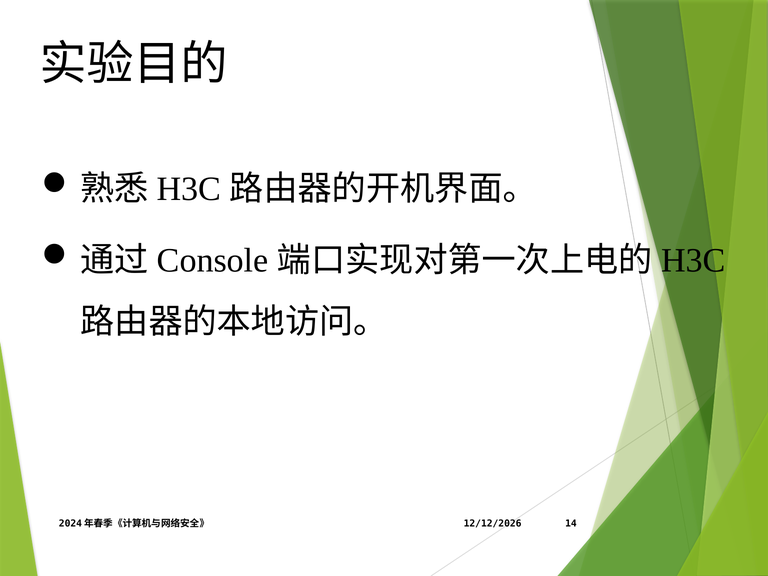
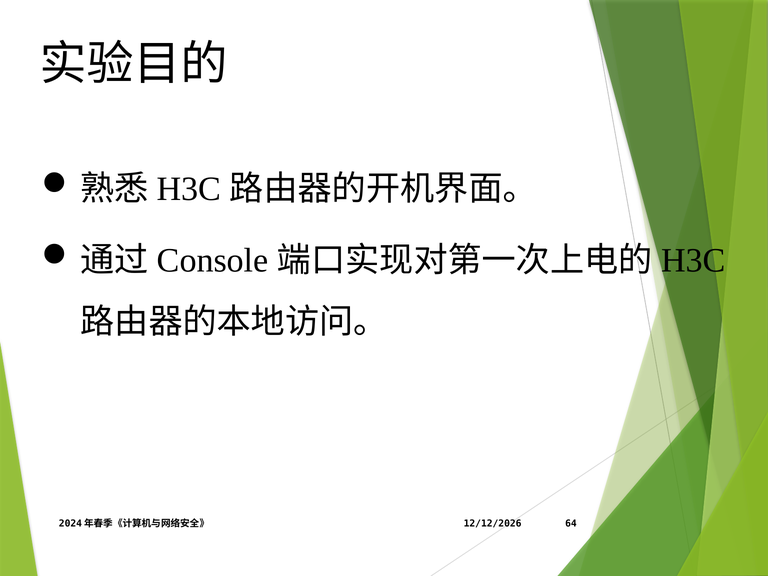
14: 14 -> 64 (571, 523)
